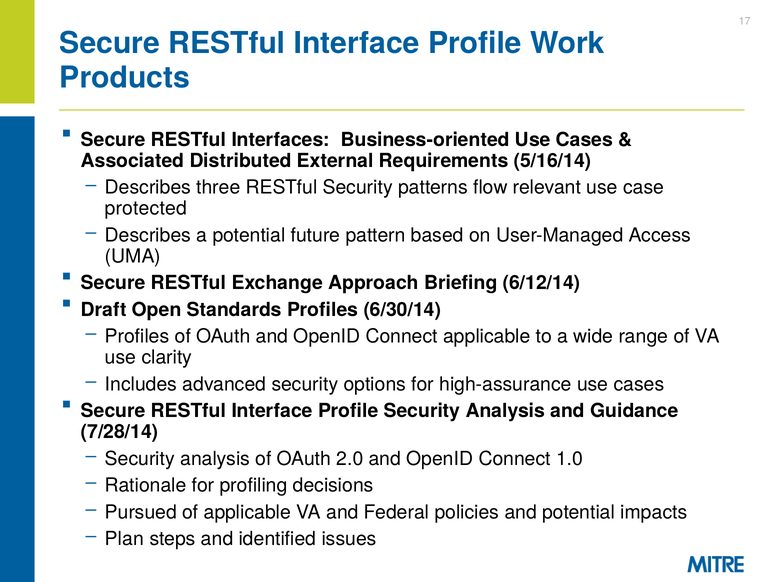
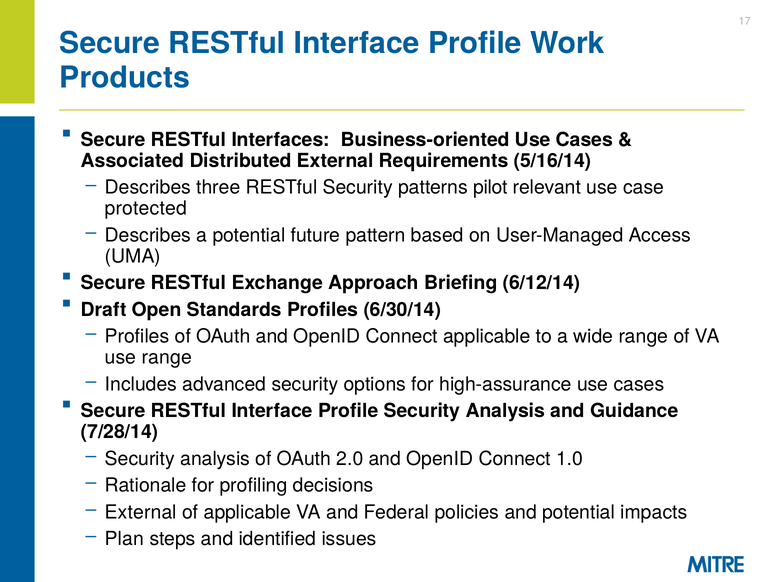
flow: flow -> pilot (490, 187)
use clarity: clarity -> range (167, 357)
Pursued: Pursued -> External (141, 512)
